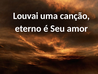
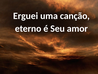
Louvai: Louvai -> Erguei (26, 16)
